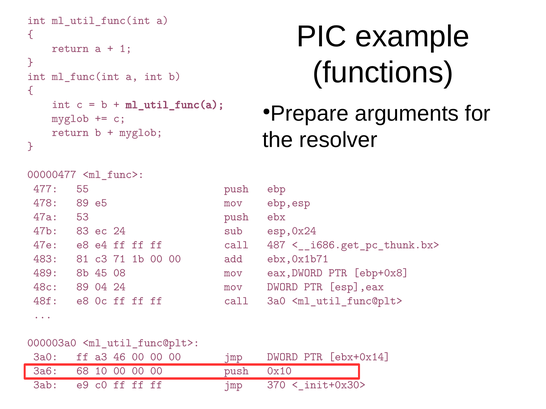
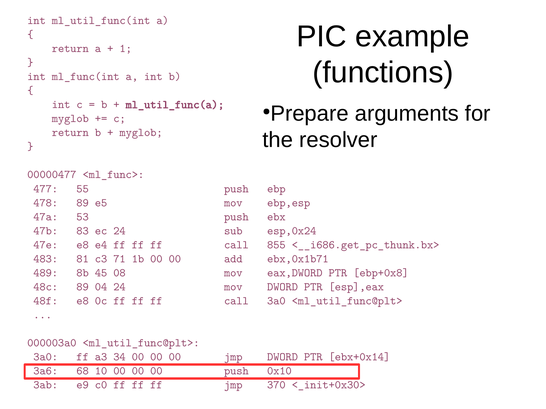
487: 487 -> 855 (276, 245)
46: 46 -> 34 (119, 357)
